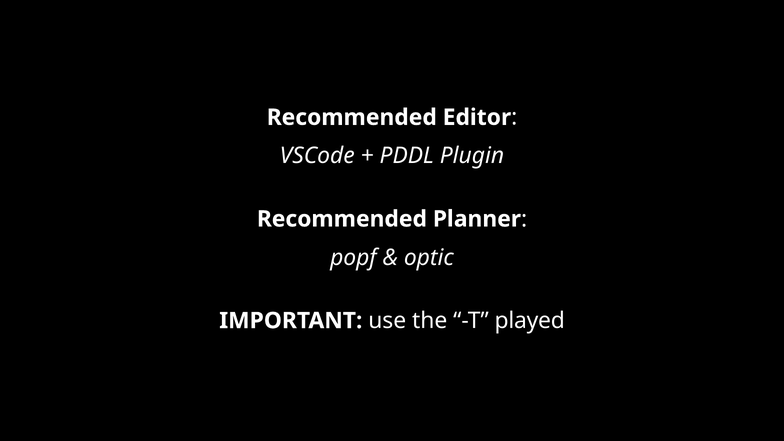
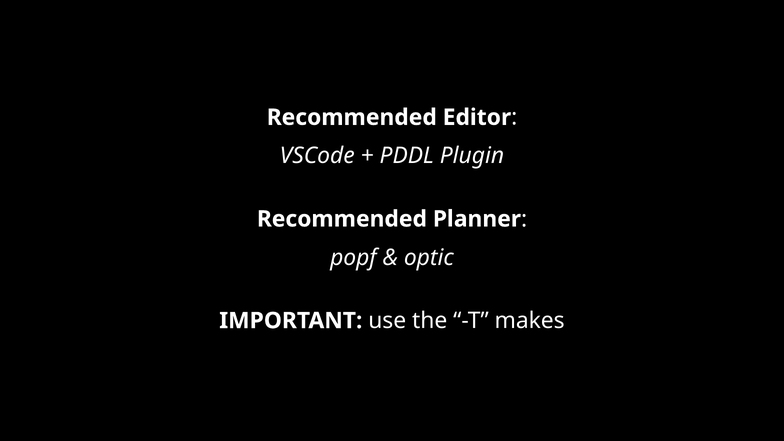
played: played -> makes (530, 321)
